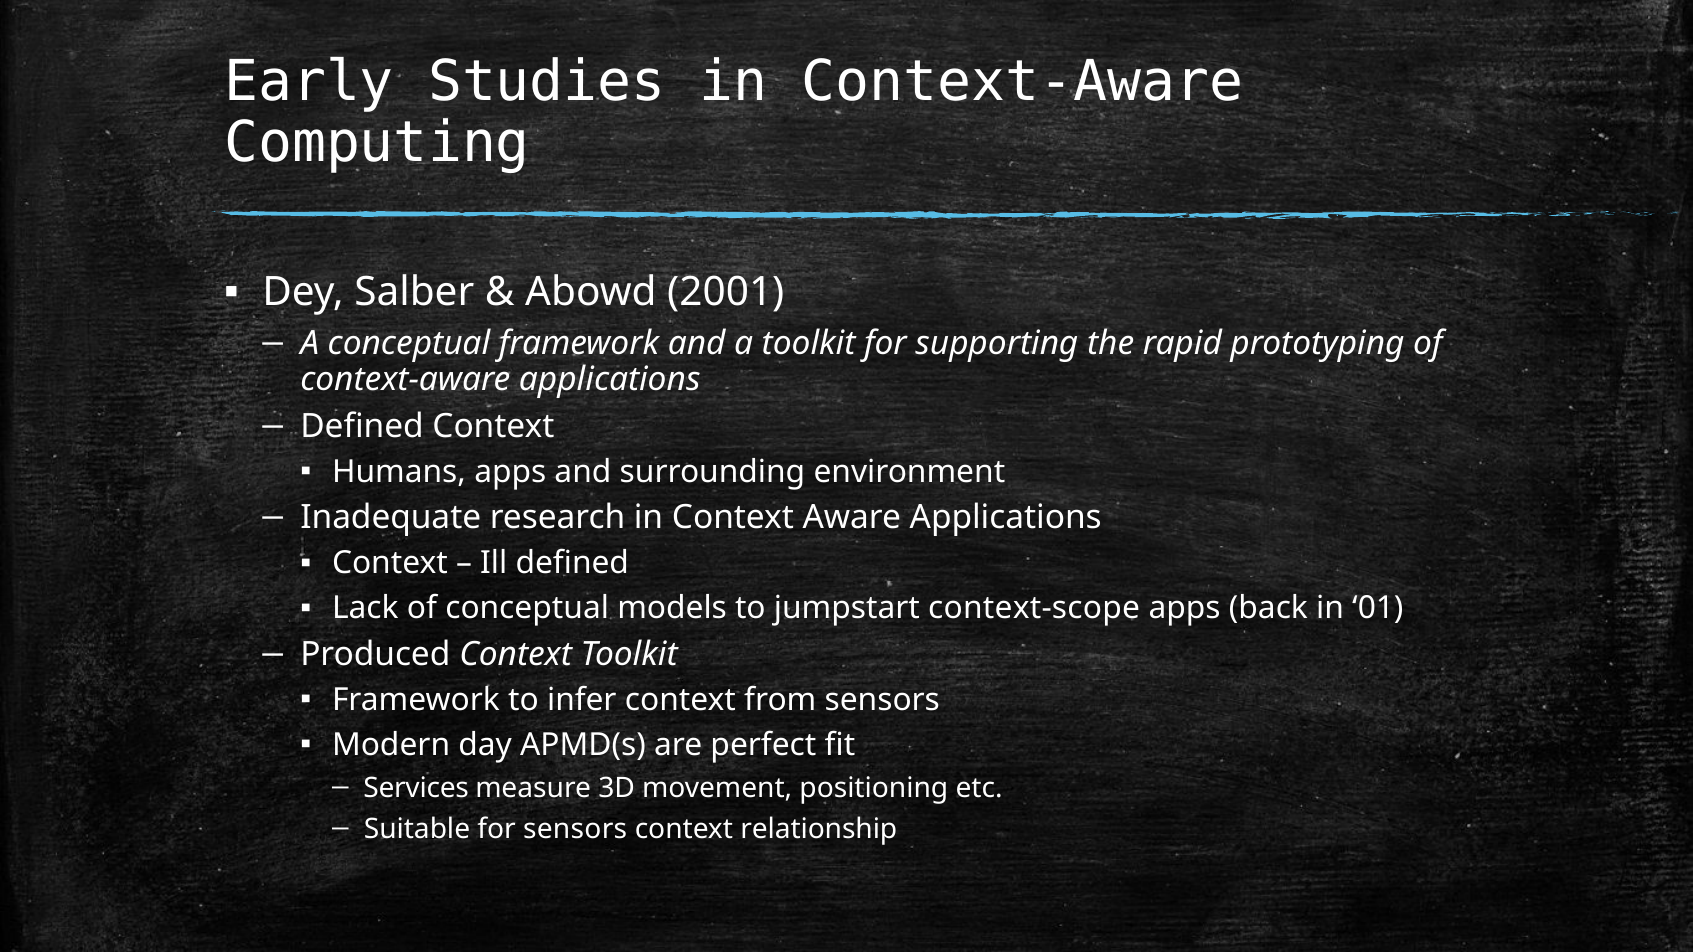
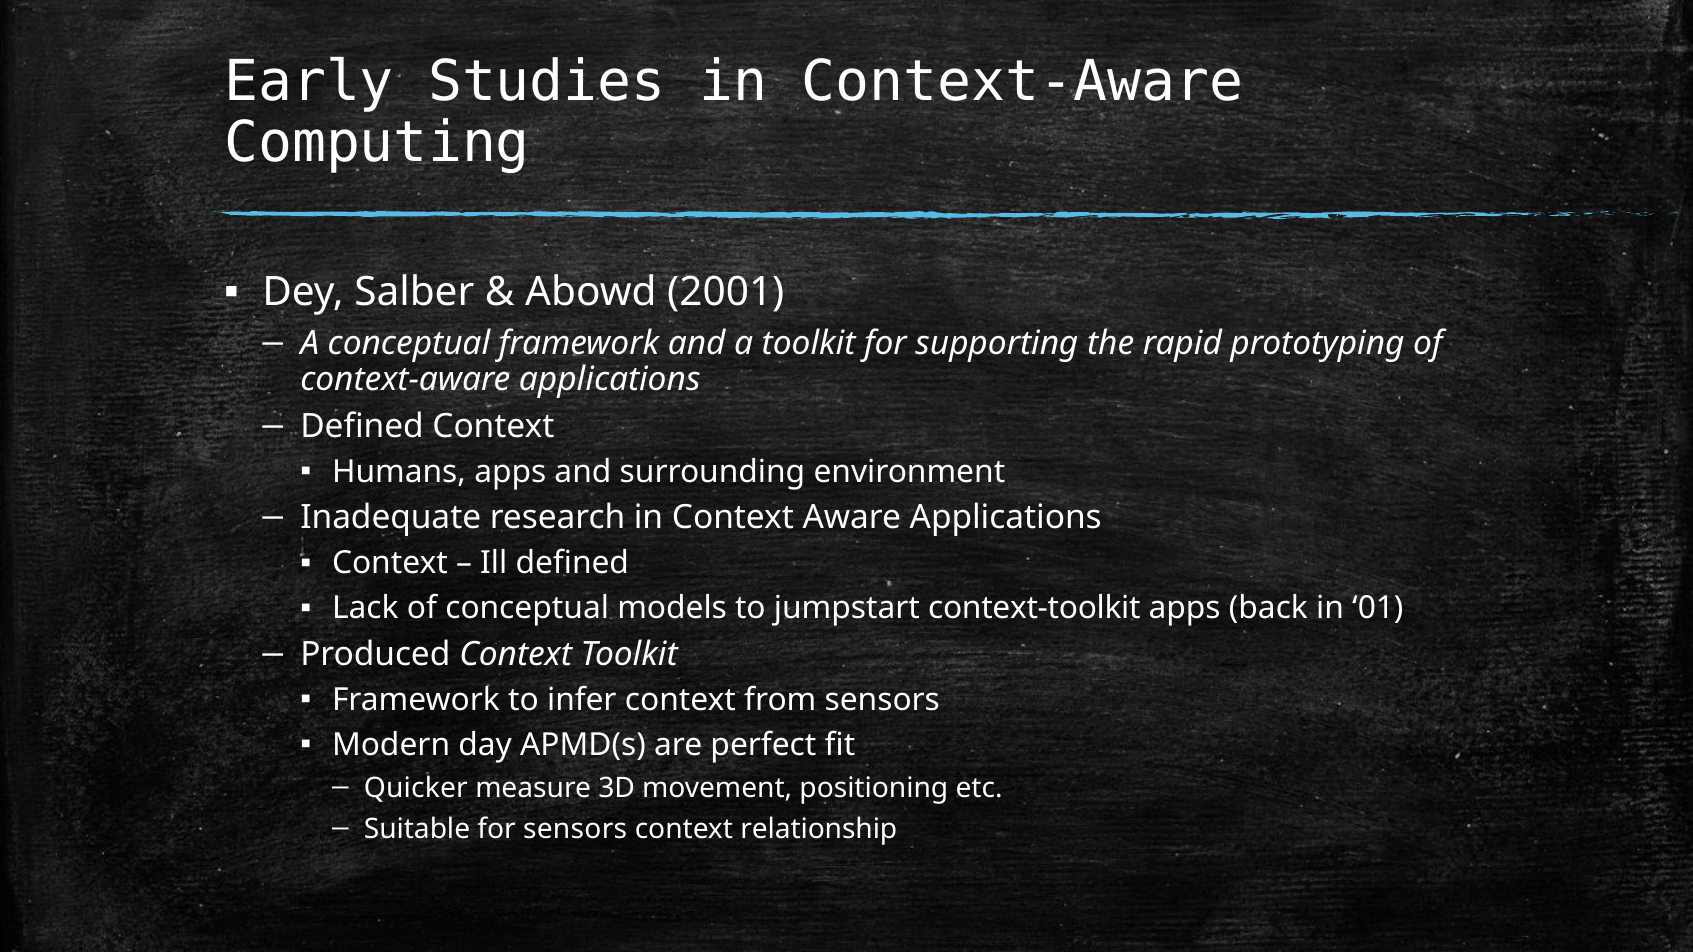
context-scope: context-scope -> context-toolkit (1034, 609)
Services: Services -> Quicker (416, 788)
